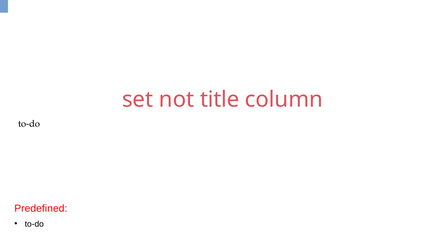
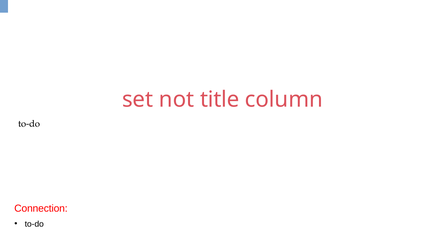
Predefined: Predefined -> Connection (41, 209)
